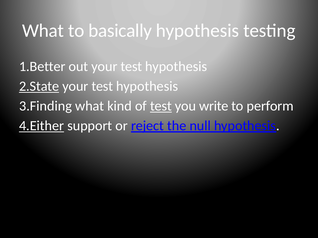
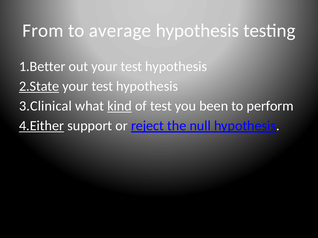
What: What -> From (43, 31)
basically: basically -> average (120, 31)
3.Finding: 3.Finding -> 3.Clinical (45, 106)
kind underline: none -> present (120, 106)
test underline: present -> none (161, 106)
write: write -> been (214, 106)
